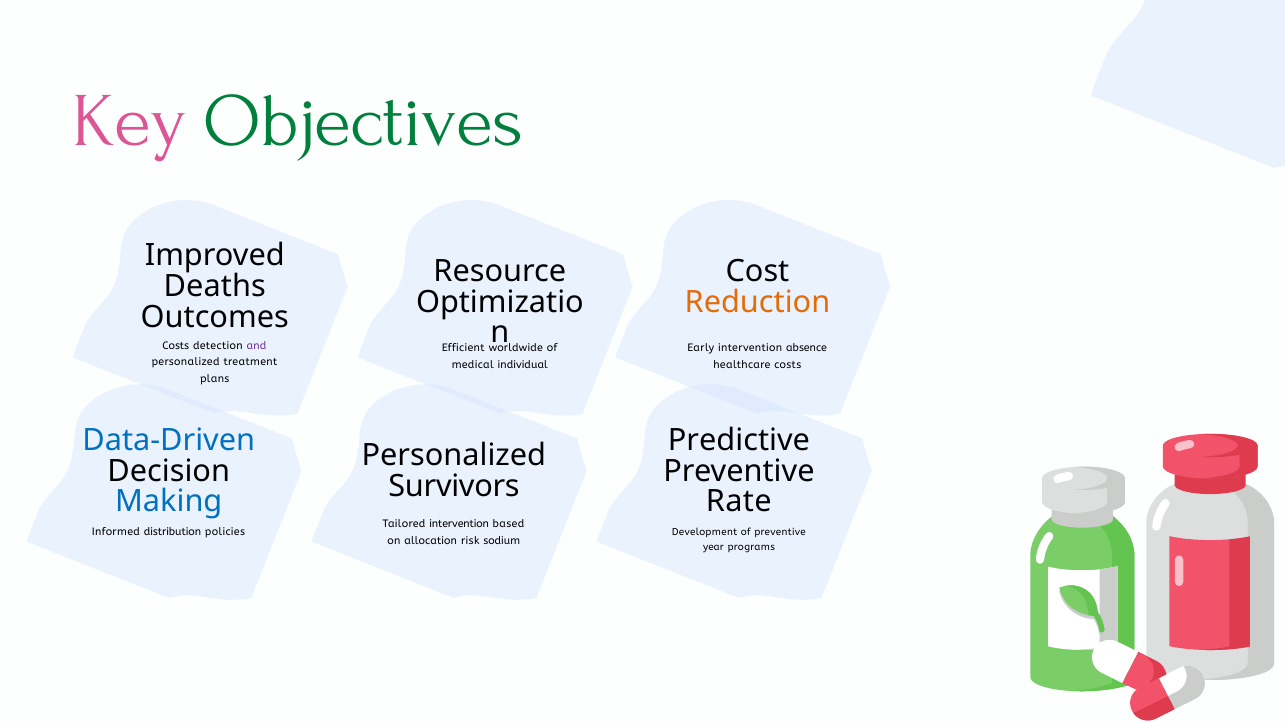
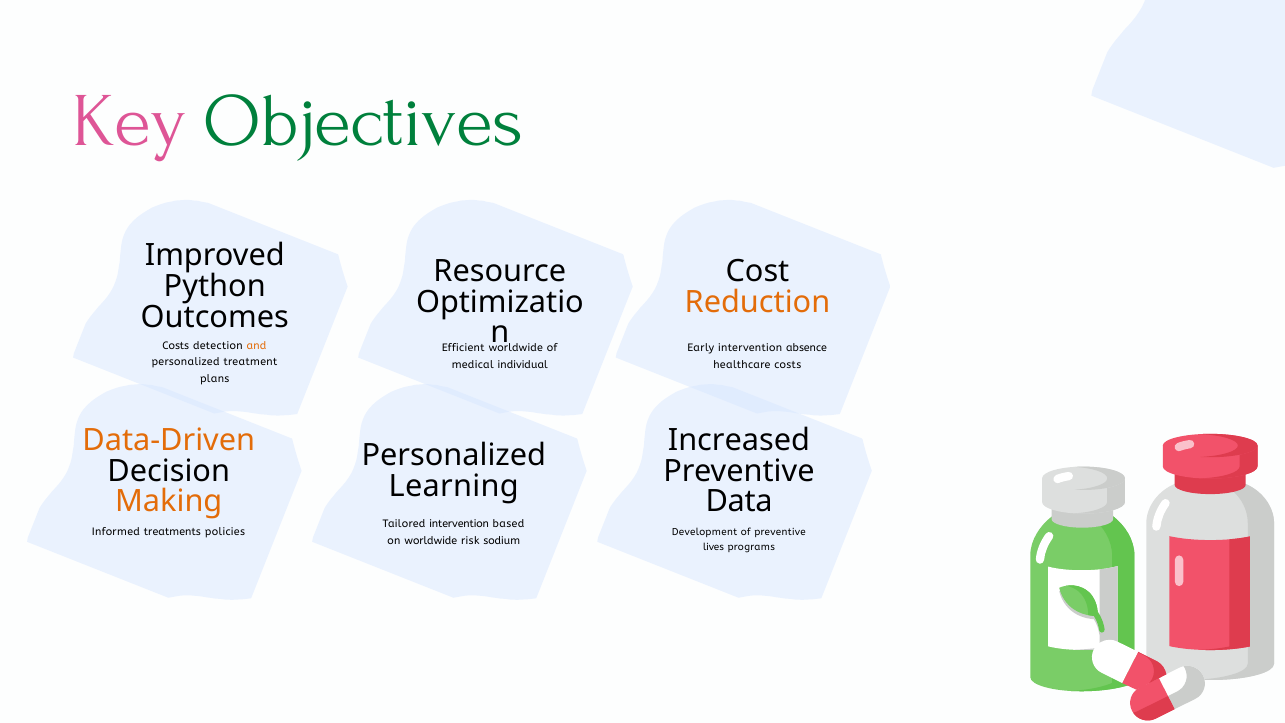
Deaths: Deaths -> Python (215, 286)
and colour: purple -> orange (257, 345)
Data-Driven colour: blue -> orange (169, 440)
Predictive: Predictive -> Increased (739, 440)
Survivors: Survivors -> Learning (454, 486)
Making colour: blue -> orange (169, 502)
Rate: Rate -> Data (739, 502)
distribution: distribution -> treatments (172, 532)
on allocation: allocation -> worldwide (431, 541)
year: year -> lives (714, 547)
